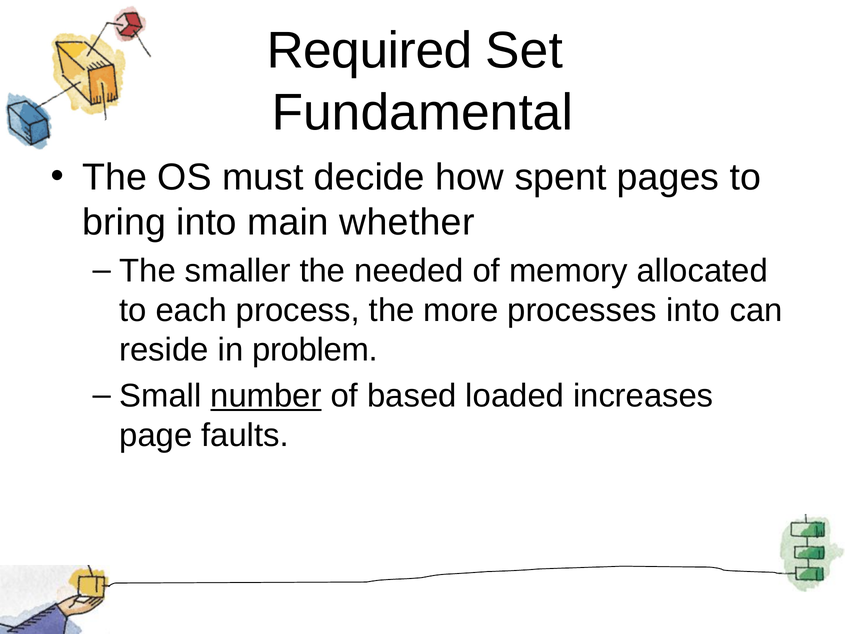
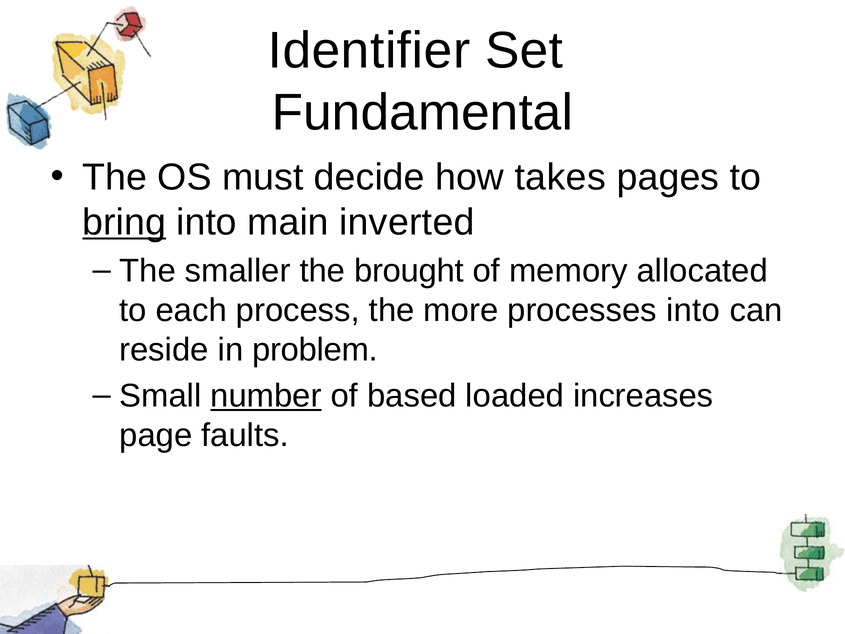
Required: Required -> Identifier (369, 51)
spent: spent -> takes (560, 177)
bring underline: none -> present (124, 222)
whether: whether -> inverted (407, 222)
needed: needed -> brought (409, 271)
